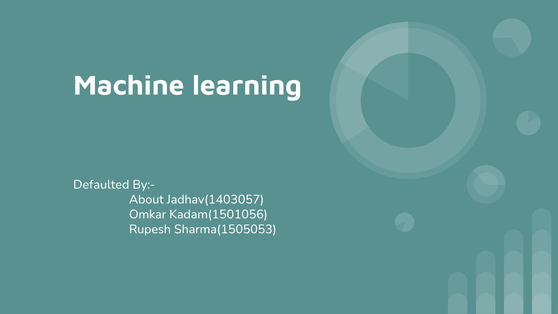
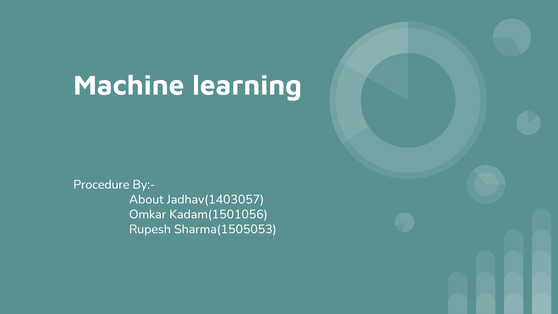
Defaulted: Defaulted -> Procedure (101, 184)
